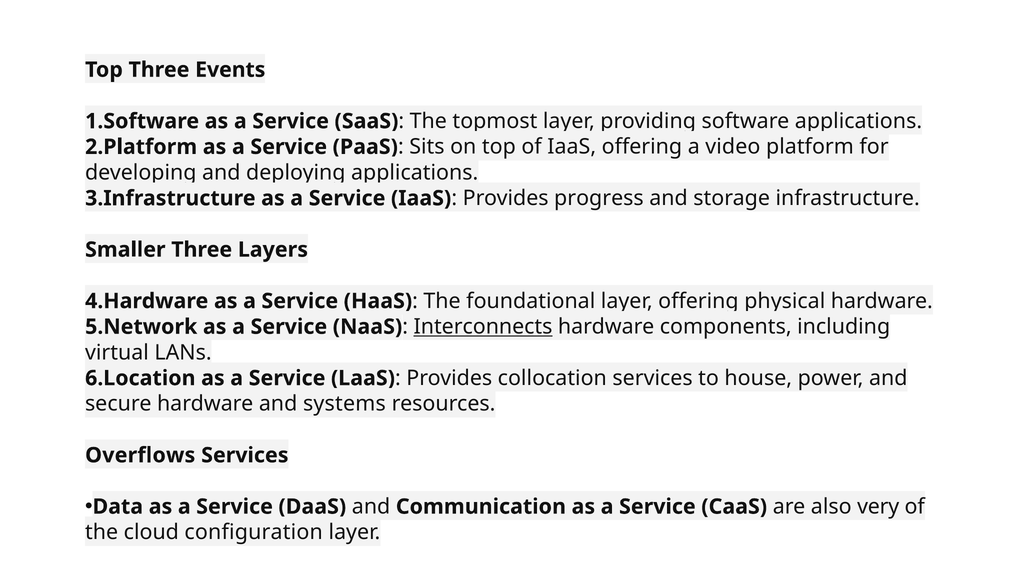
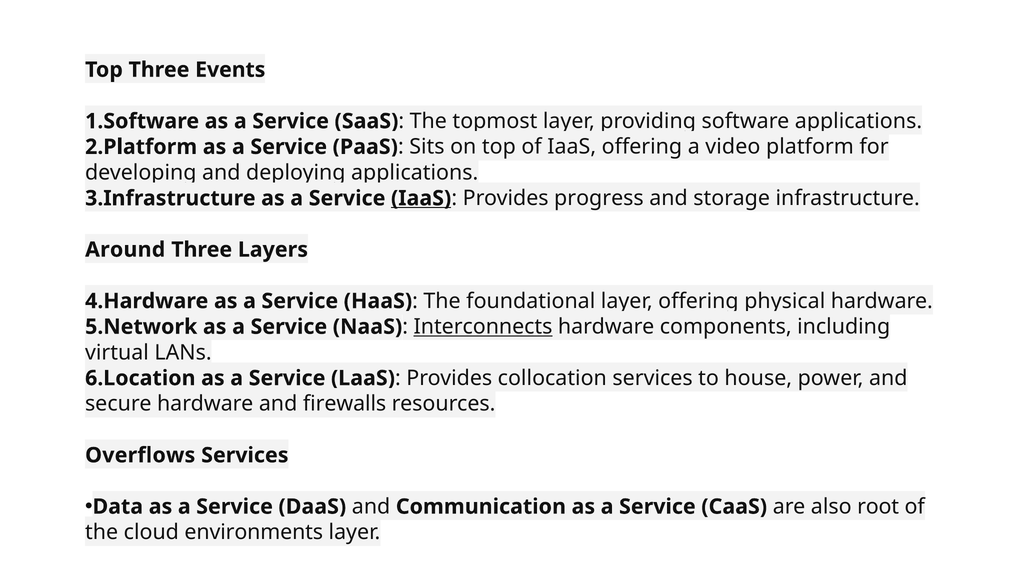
IaaS underline: none -> present (421, 198)
Smaller: Smaller -> Around (125, 250)
systems: systems -> firewalls (345, 404)
very: very -> root (878, 506)
configuration: configuration -> environments (254, 532)
